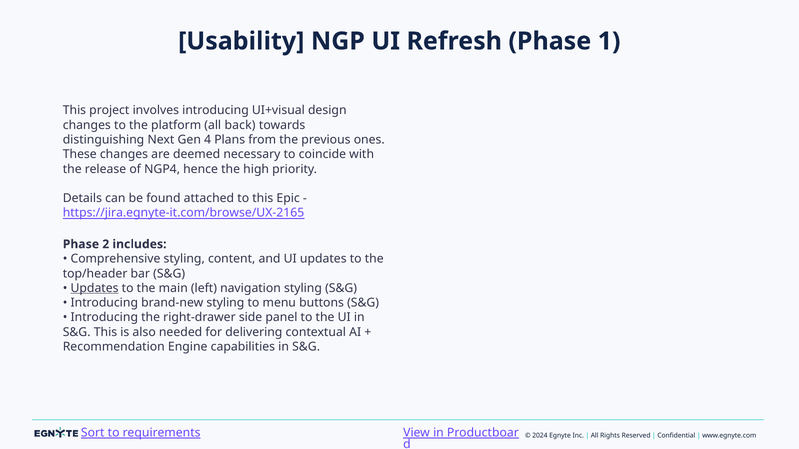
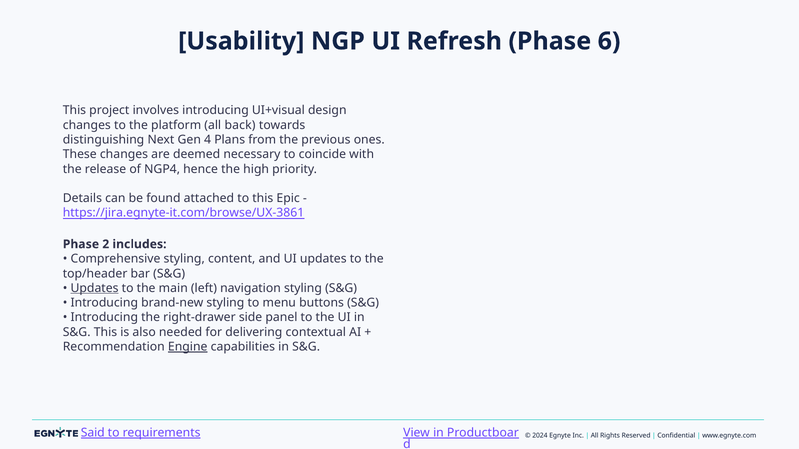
1: 1 -> 6 (609, 41)
https://jira.egnyte-it.com/browse/UX-2165: https://jira.egnyte-it.com/browse/UX-2165 -> https://jira.egnyte-it.com/browse/UX-3861 (184, 213)
Engine underline: none -> present (188, 347)
Sort: Sort -> Said (93, 433)
